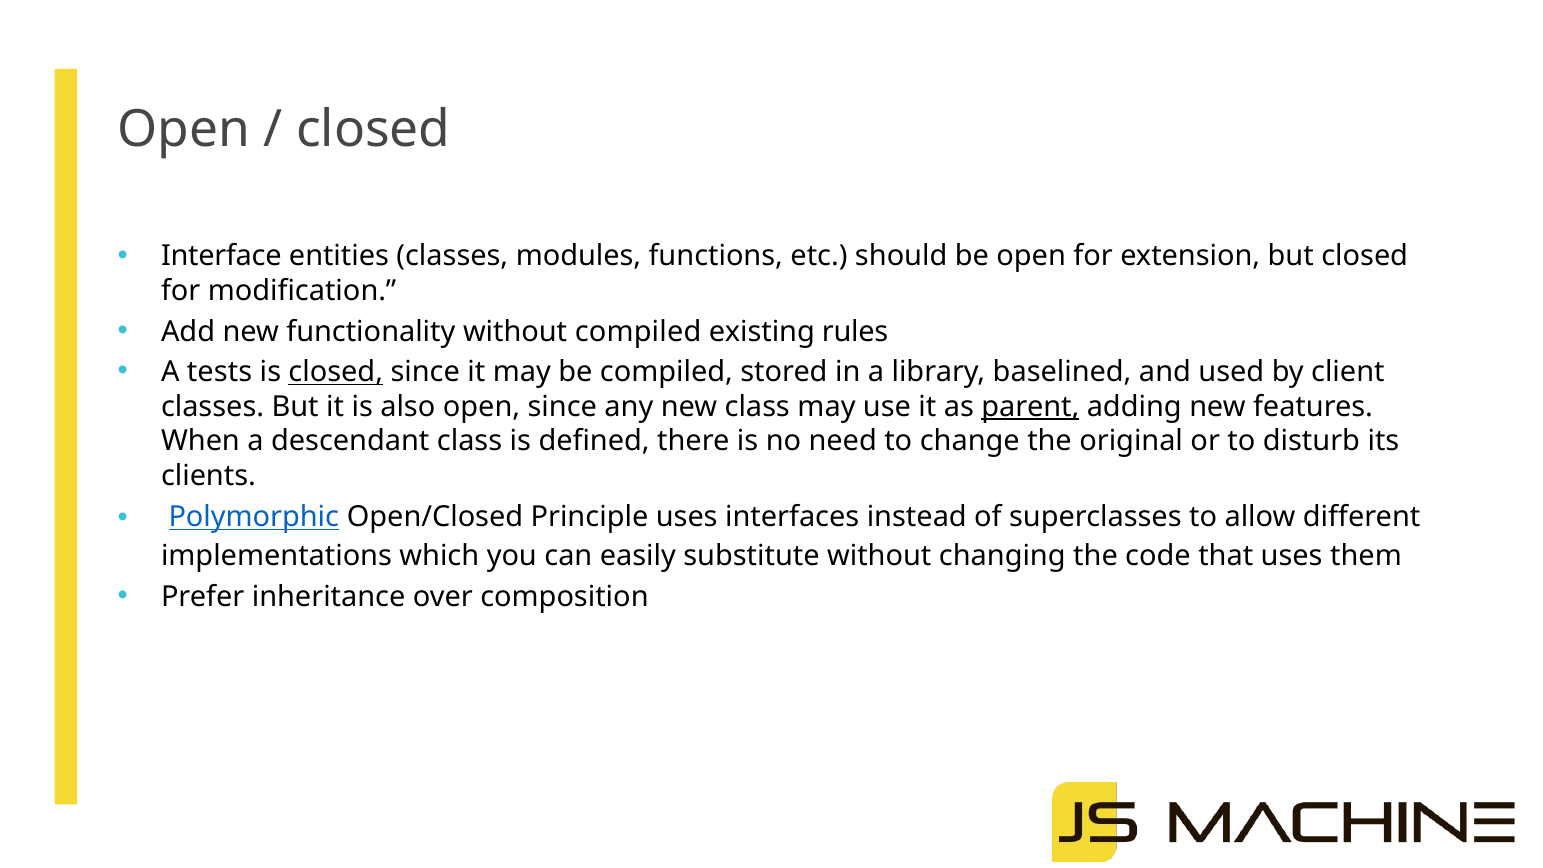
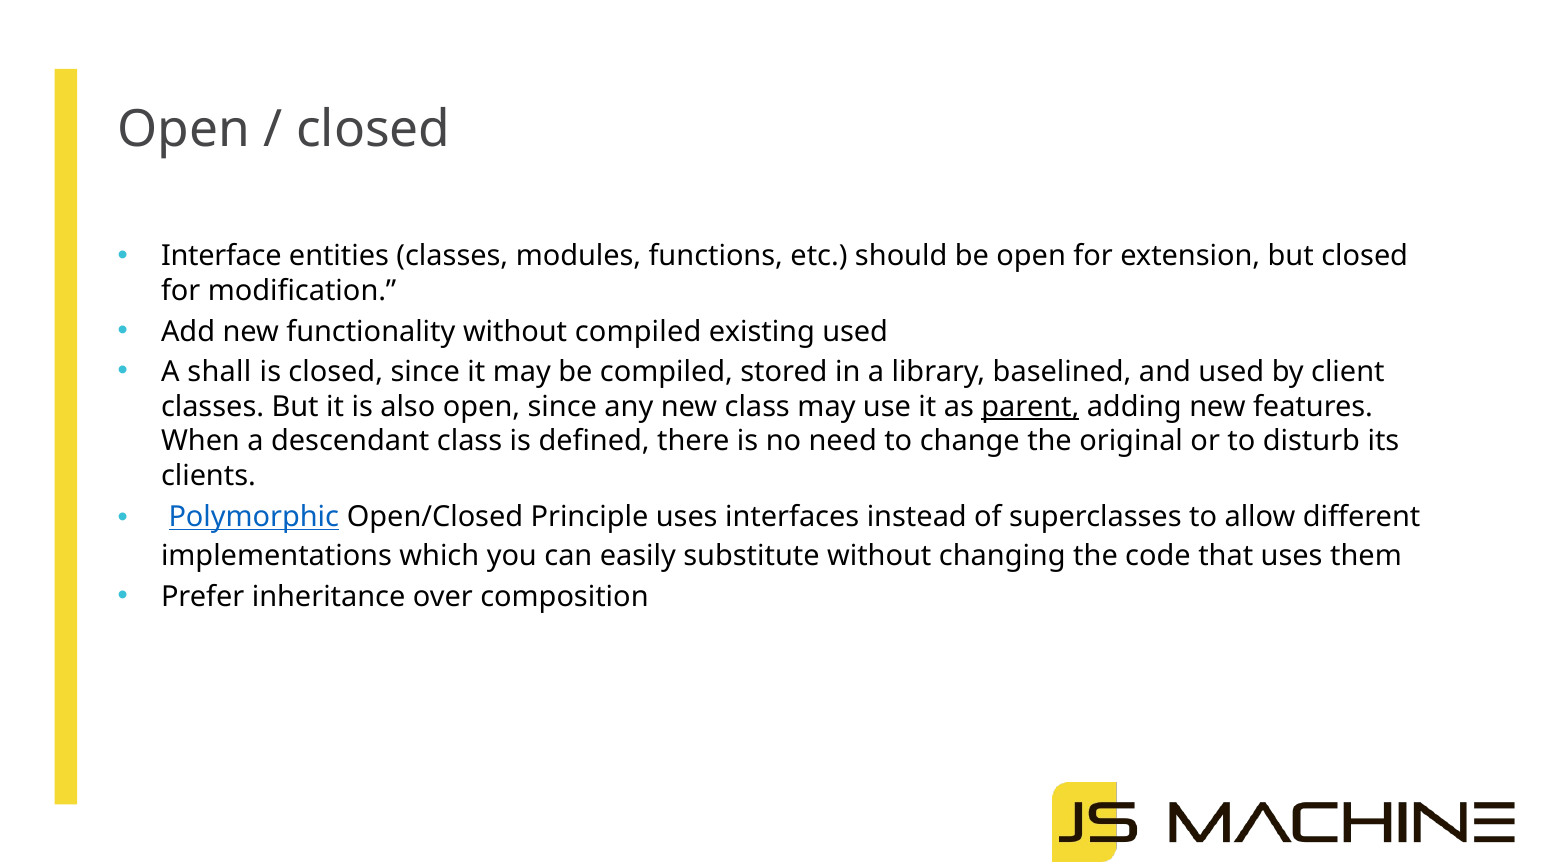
existing rules: rules -> used (855, 331)
tests: tests -> shall (219, 372)
closed underline: present -> none (336, 372)
